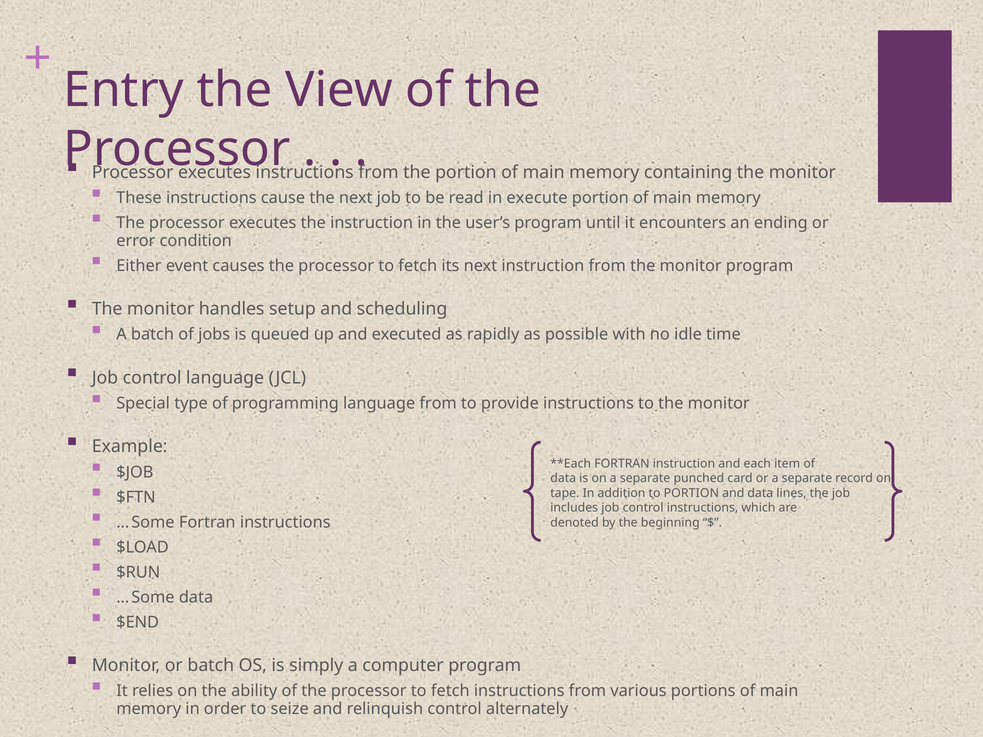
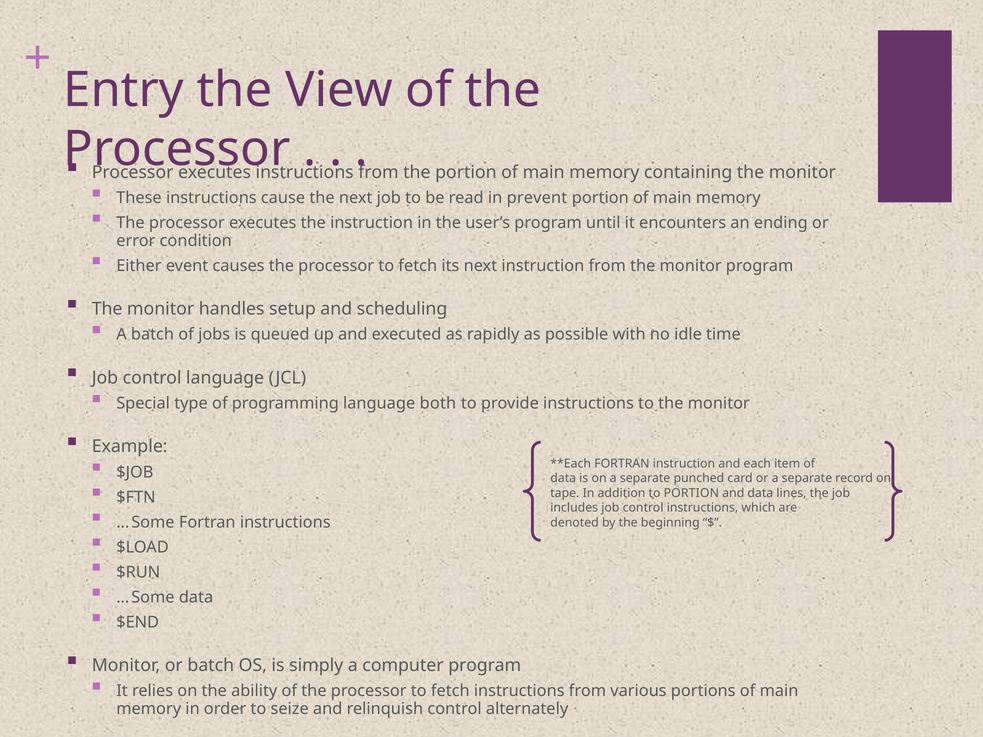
execute: execute -> prevent (537, 198)
language from: from -> both (438, 403)
